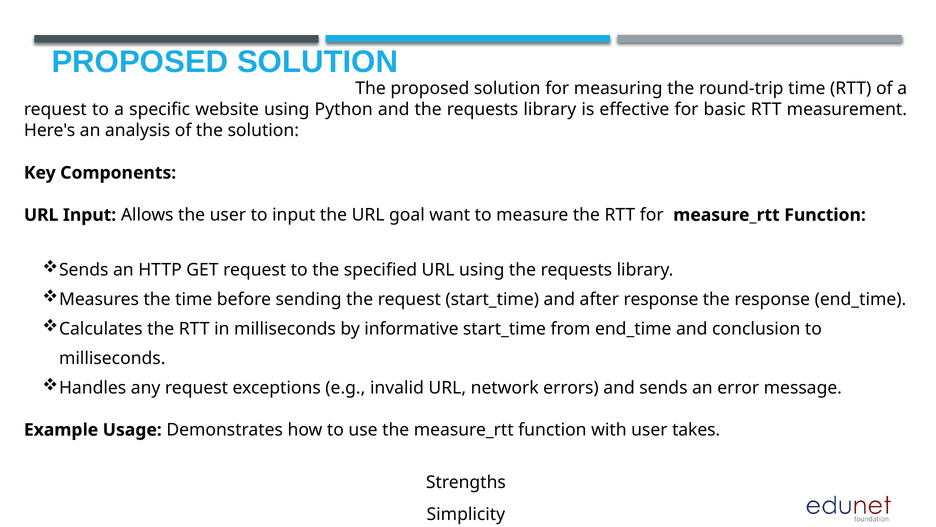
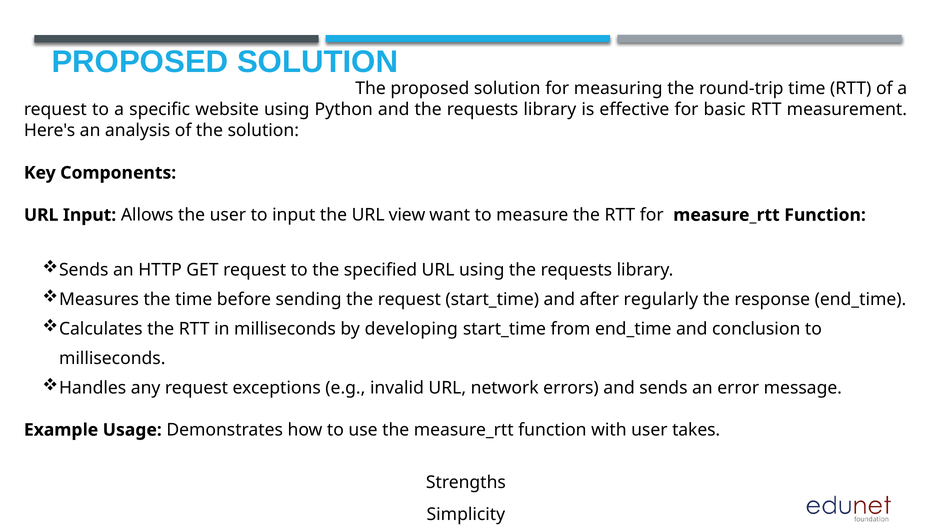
goal: goal -> view (407, 215)
after response: response -> regularly (661, 299)
informative: informative -> developing (411, 328)
